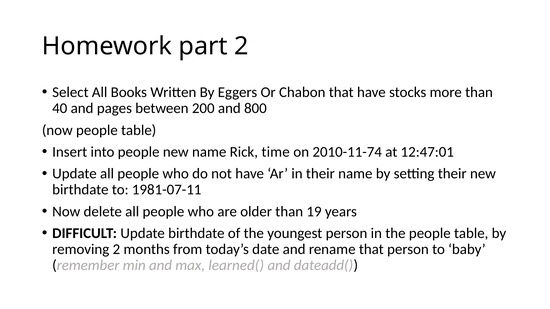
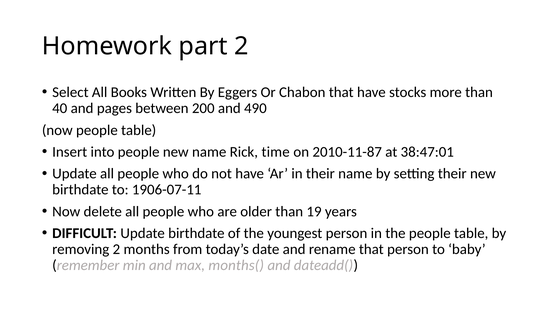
800: 800 -> 490 (255, 108)
2010-11-74: 2010-11-74 -> 2010-11-87 (347, 152)
12:47:01: 12:47:01 -> 38:47:01 (427, 152)
1981-07-11: 1981-07-11 -> 1906-07-11 (167, 190)
learned(: learned( -> months( (236, 266)
